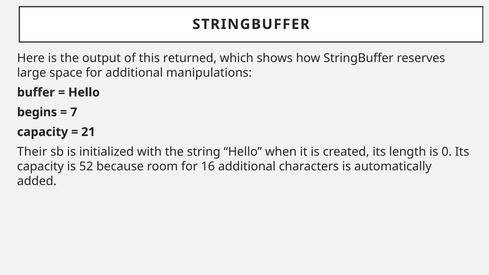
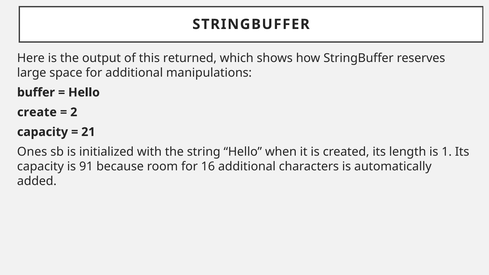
begins: begins -> create (37, 112)
7: 7 -> 2 (74, 112)
Their: Their -> Ones (32, 152)
0: 0 -> 1 (447, 152)
52: 52 -> 91 (86, 166)
